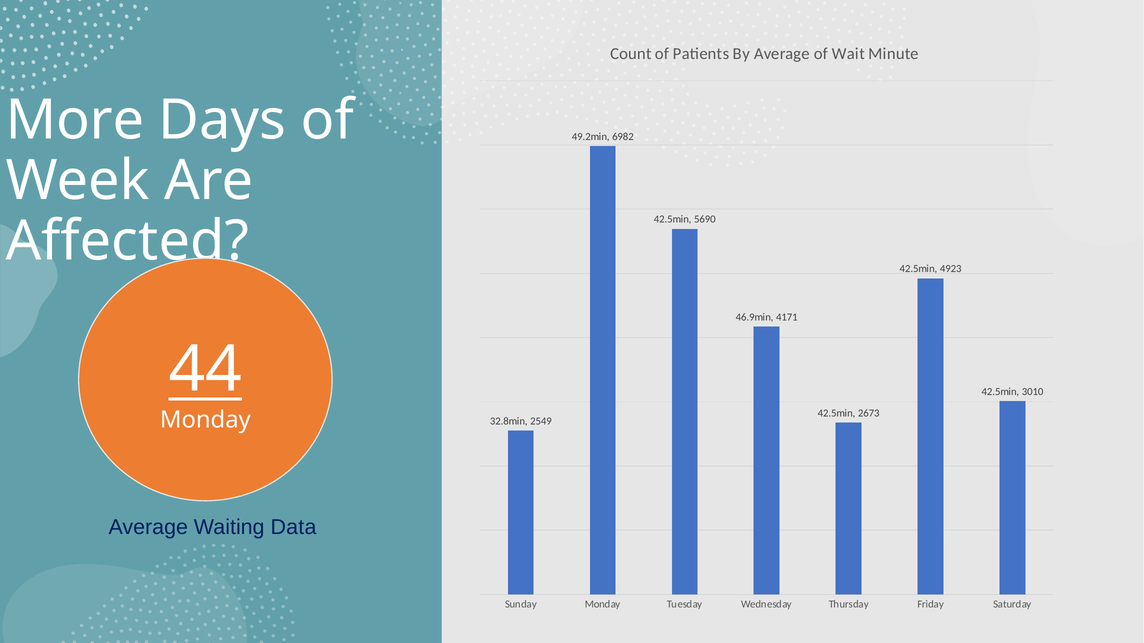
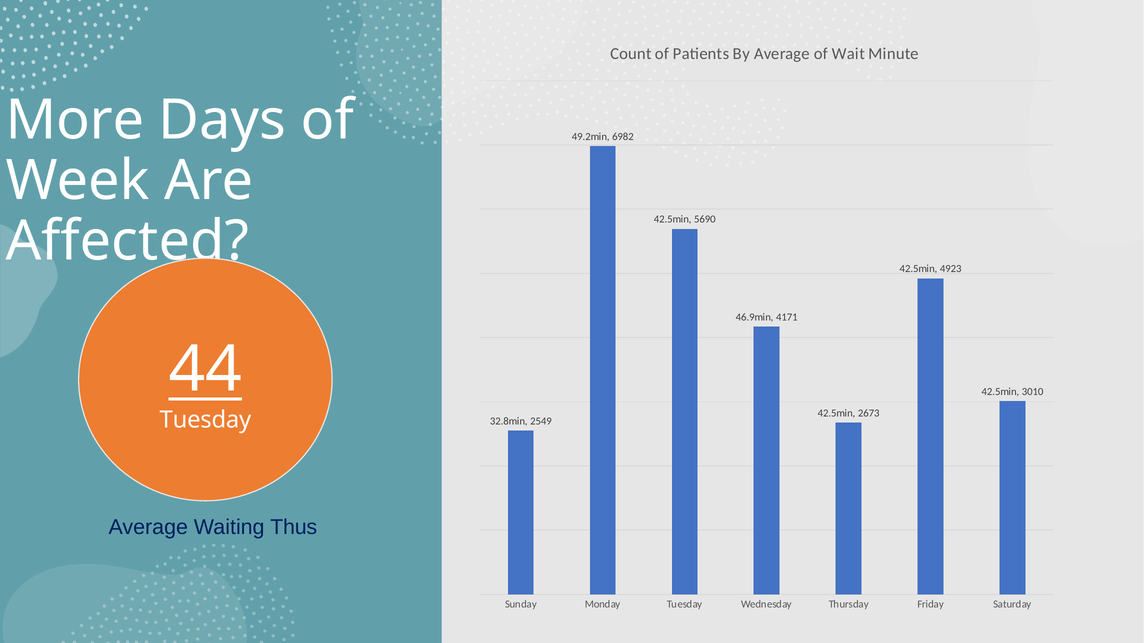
Monday: Monday -> Tuesday (205, 420)
Data: Data -> Thus (294, 528)
